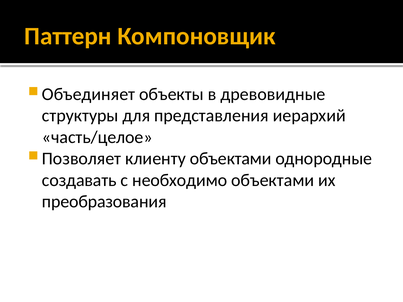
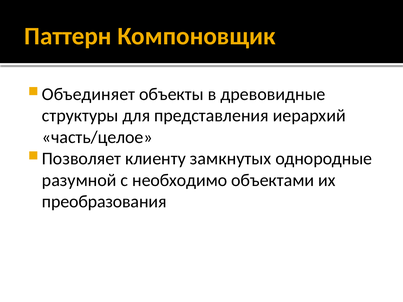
клиенту объектами: объектами -> замкнутых (231, 159)
создавать: создавать -> разумной (79, 180)
